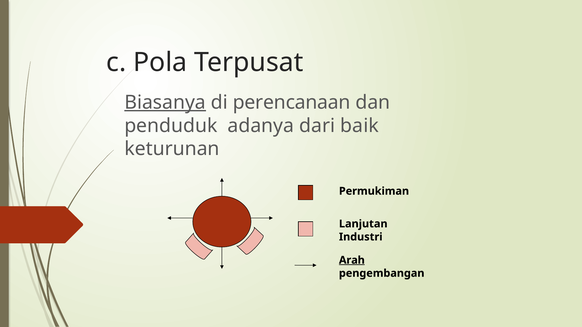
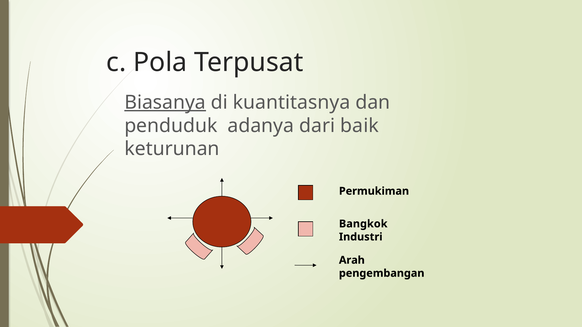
perencanaan: perencanaan -> kuantitasnya (292, 102)
Lanjutan: Lanjutan -> Bangkok (363, 224)
Arah underline: present -> none (352, 260)
